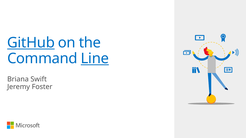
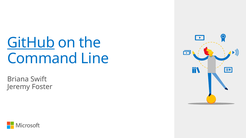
Line underline: present -> none (95, 59)
